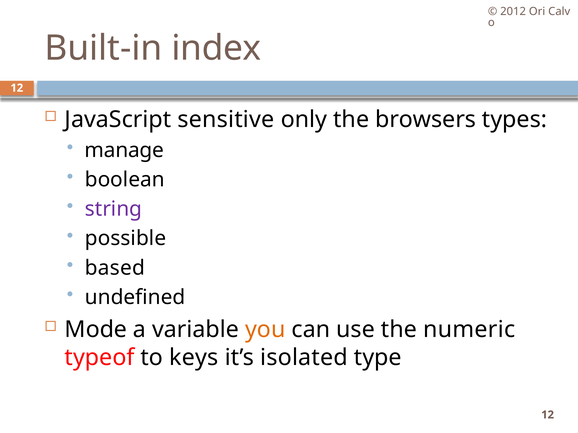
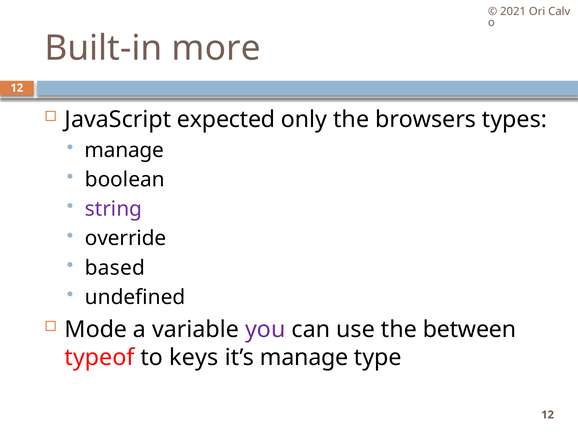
2012: 2012 -> 2021 (513, 11)
index: index -> more (216, 48)
sensitive: sensitive -> expected (226, 120)
possible: possible -> override (126, 239)
you colour: orange -> purple (265, 330)
numeric: numeric -> between (469, 330)
it’s isolated: isolated -> manage (304, 358)
